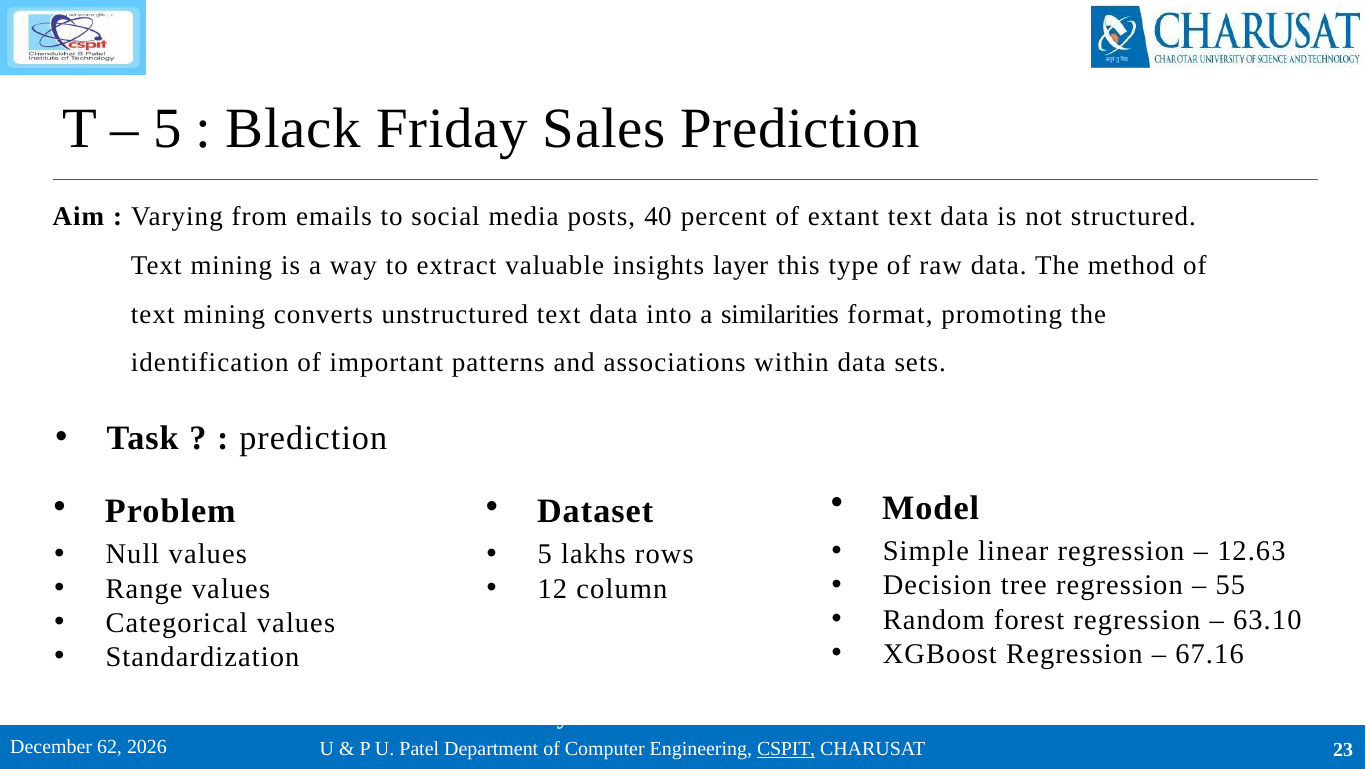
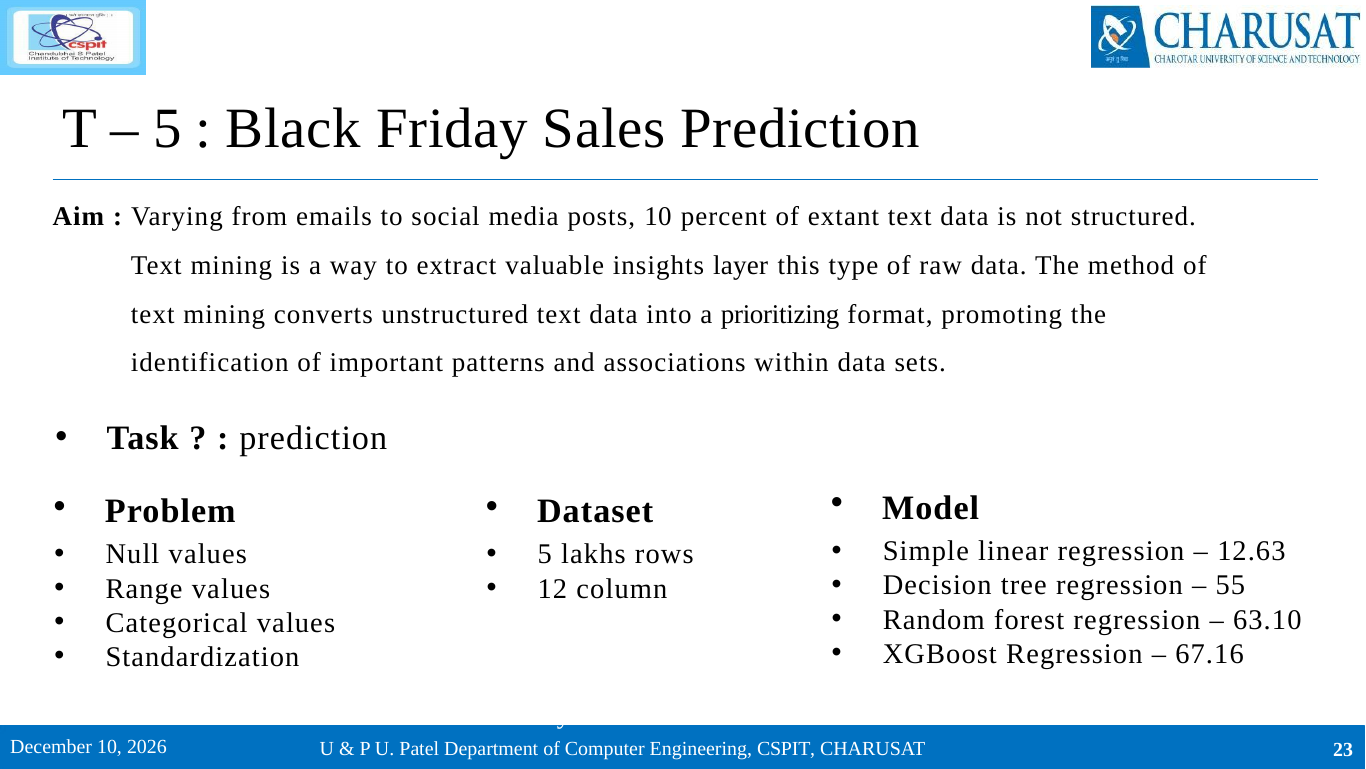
posts 40: 40 -> 10 (658, 217)
similarities: similarities -> prioritizing (780, 314)
62: 62 -> 10 (109, 746)
CSPIT underline: present -> none (786, 748)
